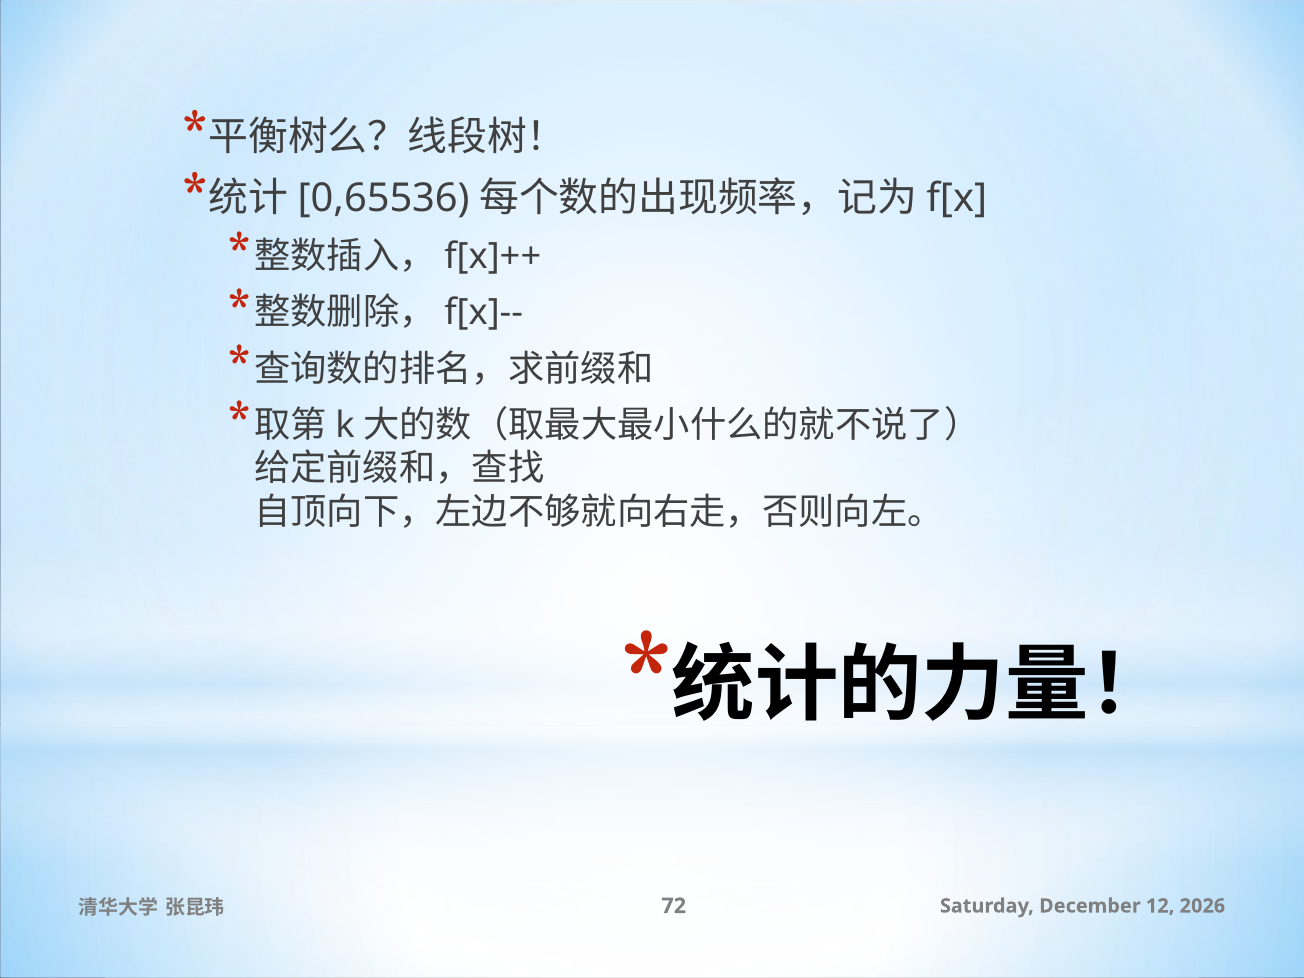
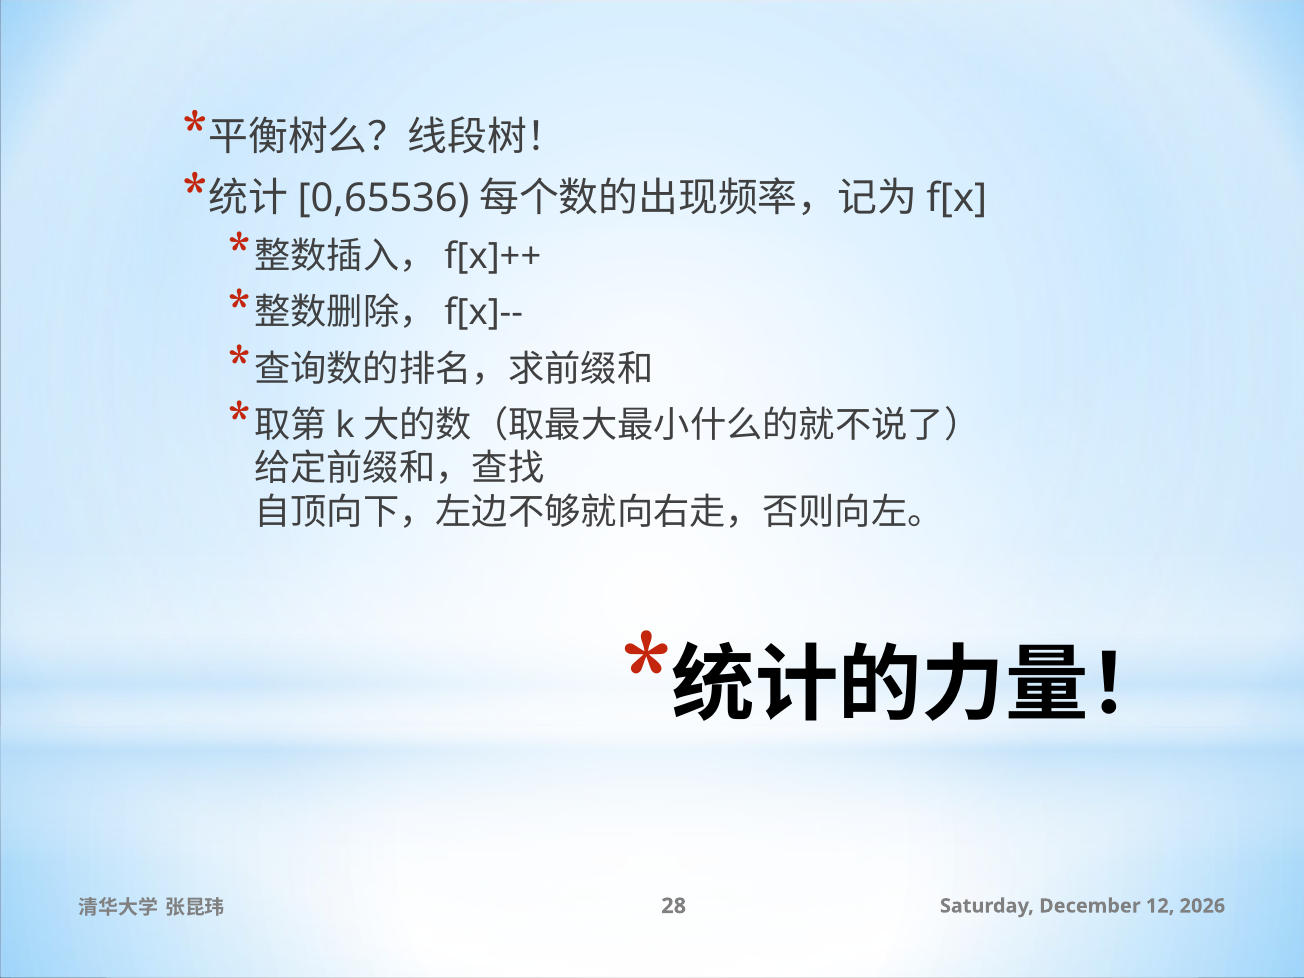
72: 72 -> 28 (674, 906)
